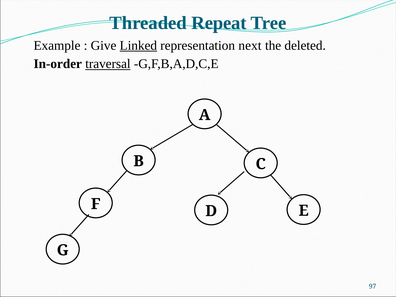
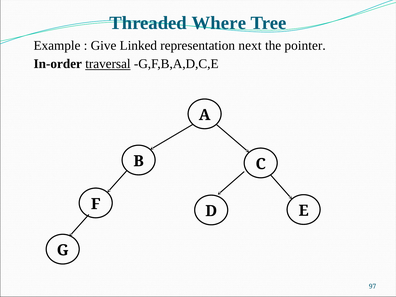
Repeat: Repeat -> Where (219, 23)
Linked underline: present -> none (138, 45)
deleted: deleted -> pointer (305, 45)
